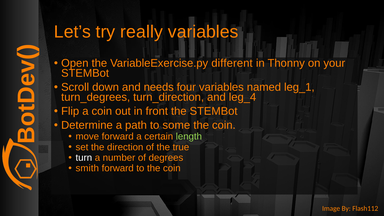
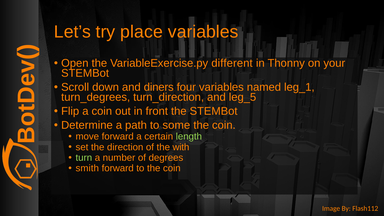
really: really -> place (142, 32)
needs: needs -> diners (159, 87)
leg_4: leg_4 -> leg_5 (243, 97)
true: true -> with (181, 147)
turn colour: white -> light green (84, 158)
